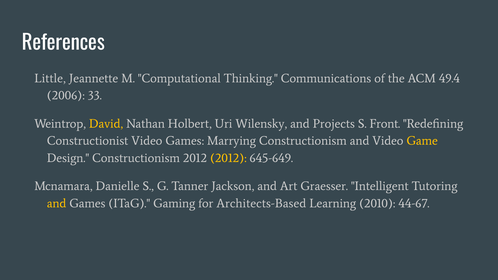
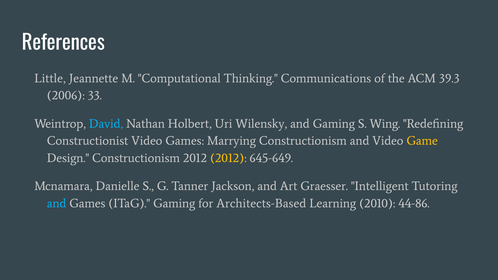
49.4: 49.4 -> 39.3 (449, 78)
David colour: yellow -> light blue (106, 124)
and Projects: Projects -> Gaming (334, 124)
Front: Front -> Wing (385, 124)
and colour: yellow -> light blue (57, 203)
44-67: 44-67 -> 44-86 (414, 203)
